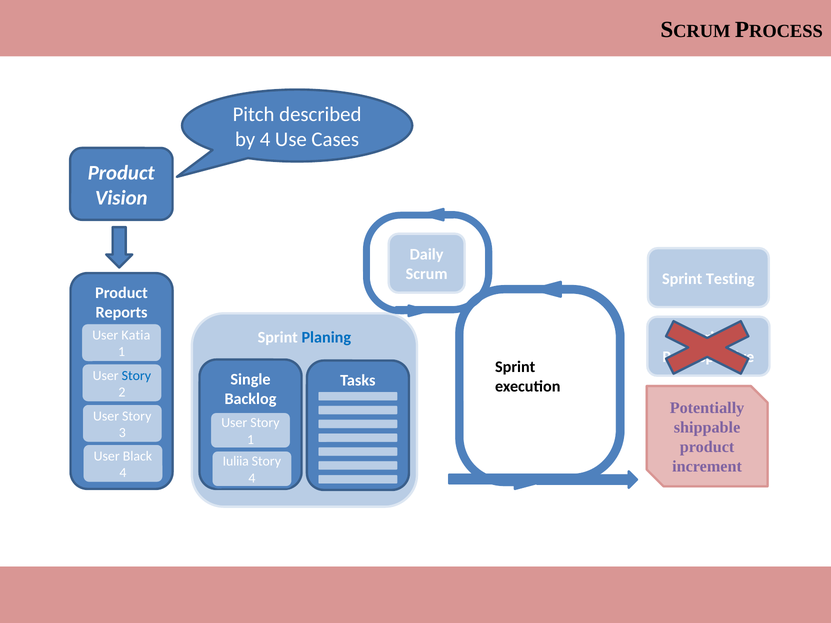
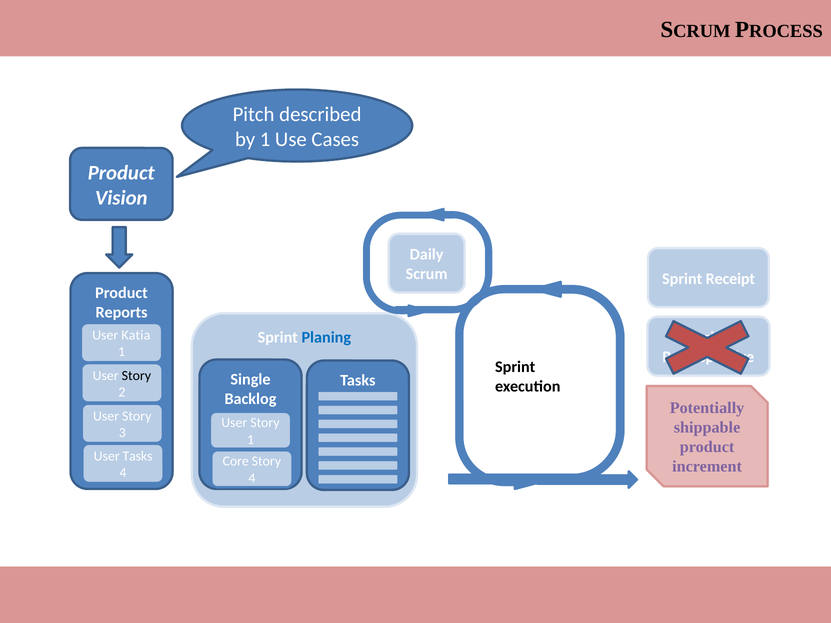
by 4: 4 -> 1 (265, 140)
Testing: Testing -> Receipt (730, 279)
Story colour: blue -> black (136, 376)
User Black: Black -> Tasks (138, 456)
Iuliia: Iuliia -> Core (236, 462)
